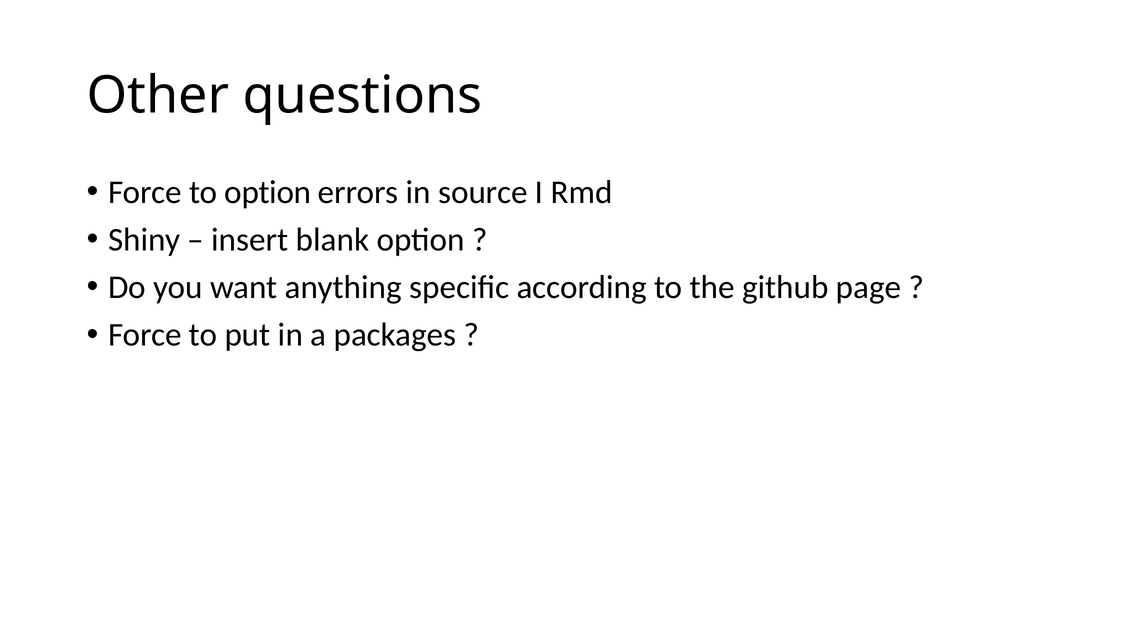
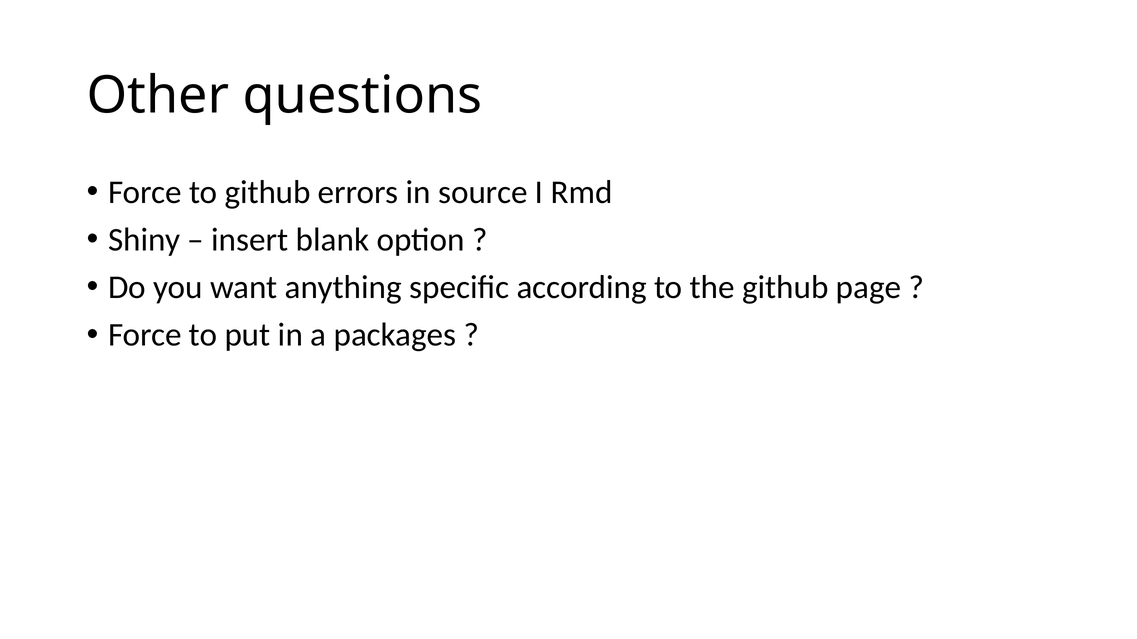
to option: option -> github (268, 192)
